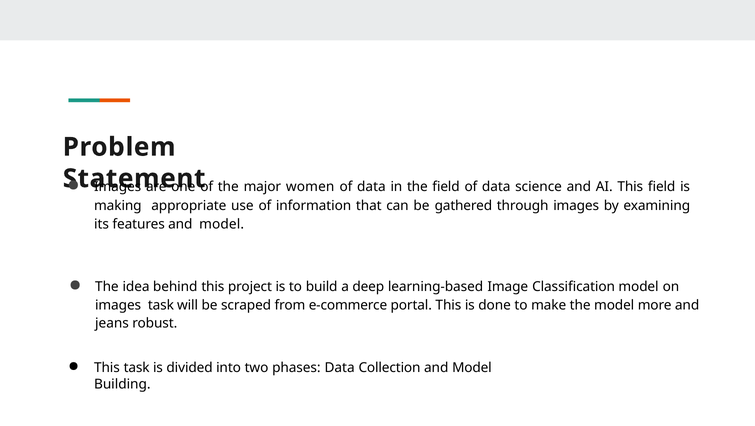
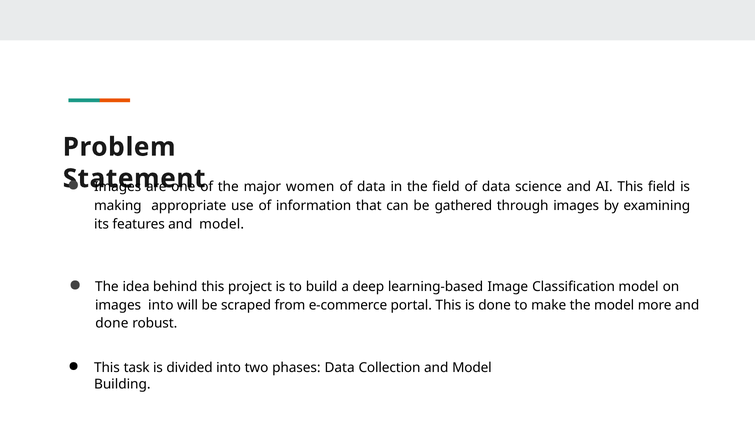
images task: task -> into (161, 305)
jeans: jeans -> done (112, 323)
